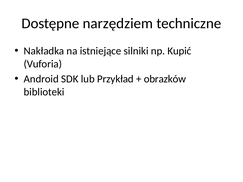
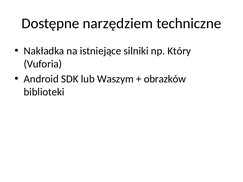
Kupić: Kupić -> Który (179, 51)
Przykład: Przykład -> Waszym (115, 79)
